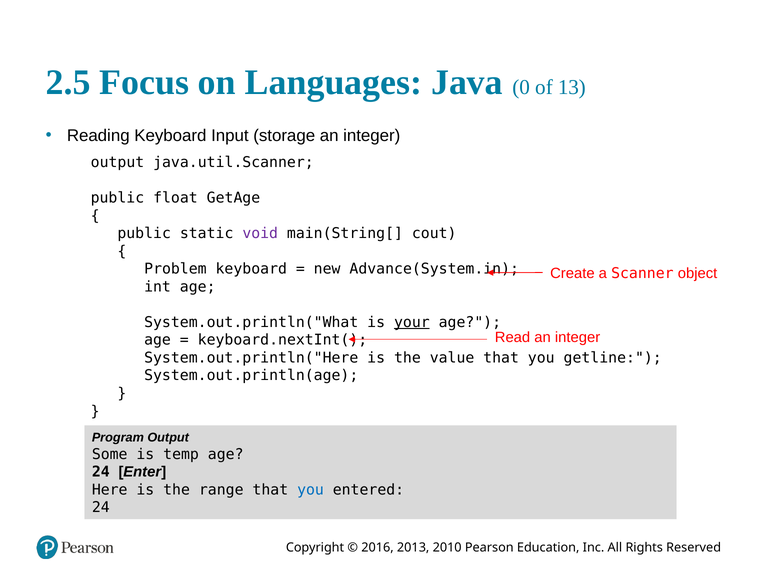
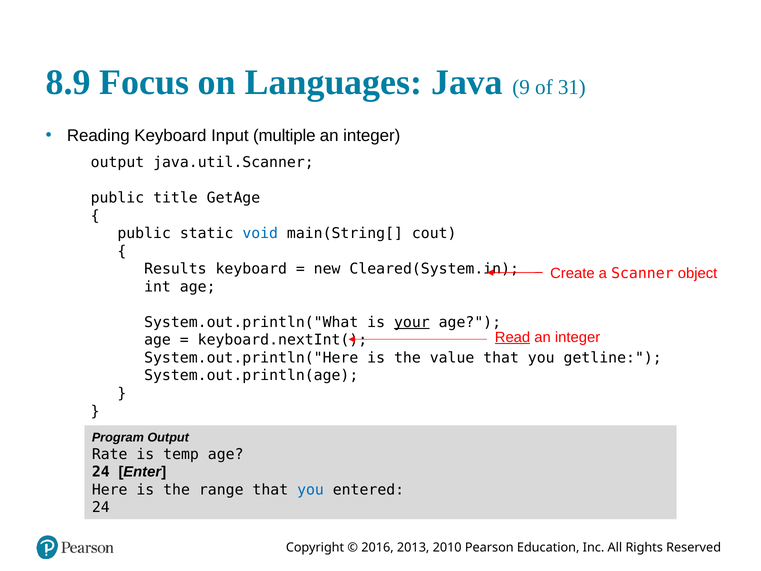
2.5: 2.5 -> 8.9 (68, 83)
0: 0 -> 9 (521, 87)
13: 13 -> 31 (572, 87)
storage: storage -> multiple (284, 135)
float: float -> title (175, 198)
void colour: purple -> blue (260, 233)
Problem: Problem -> Results (175, 269)
Advance(System.in: Advance(System.in -> Cleared(System.in (434, 269)
Read underline: none -> present (513, 337)
Some: Some -> Rate (110, 454)
